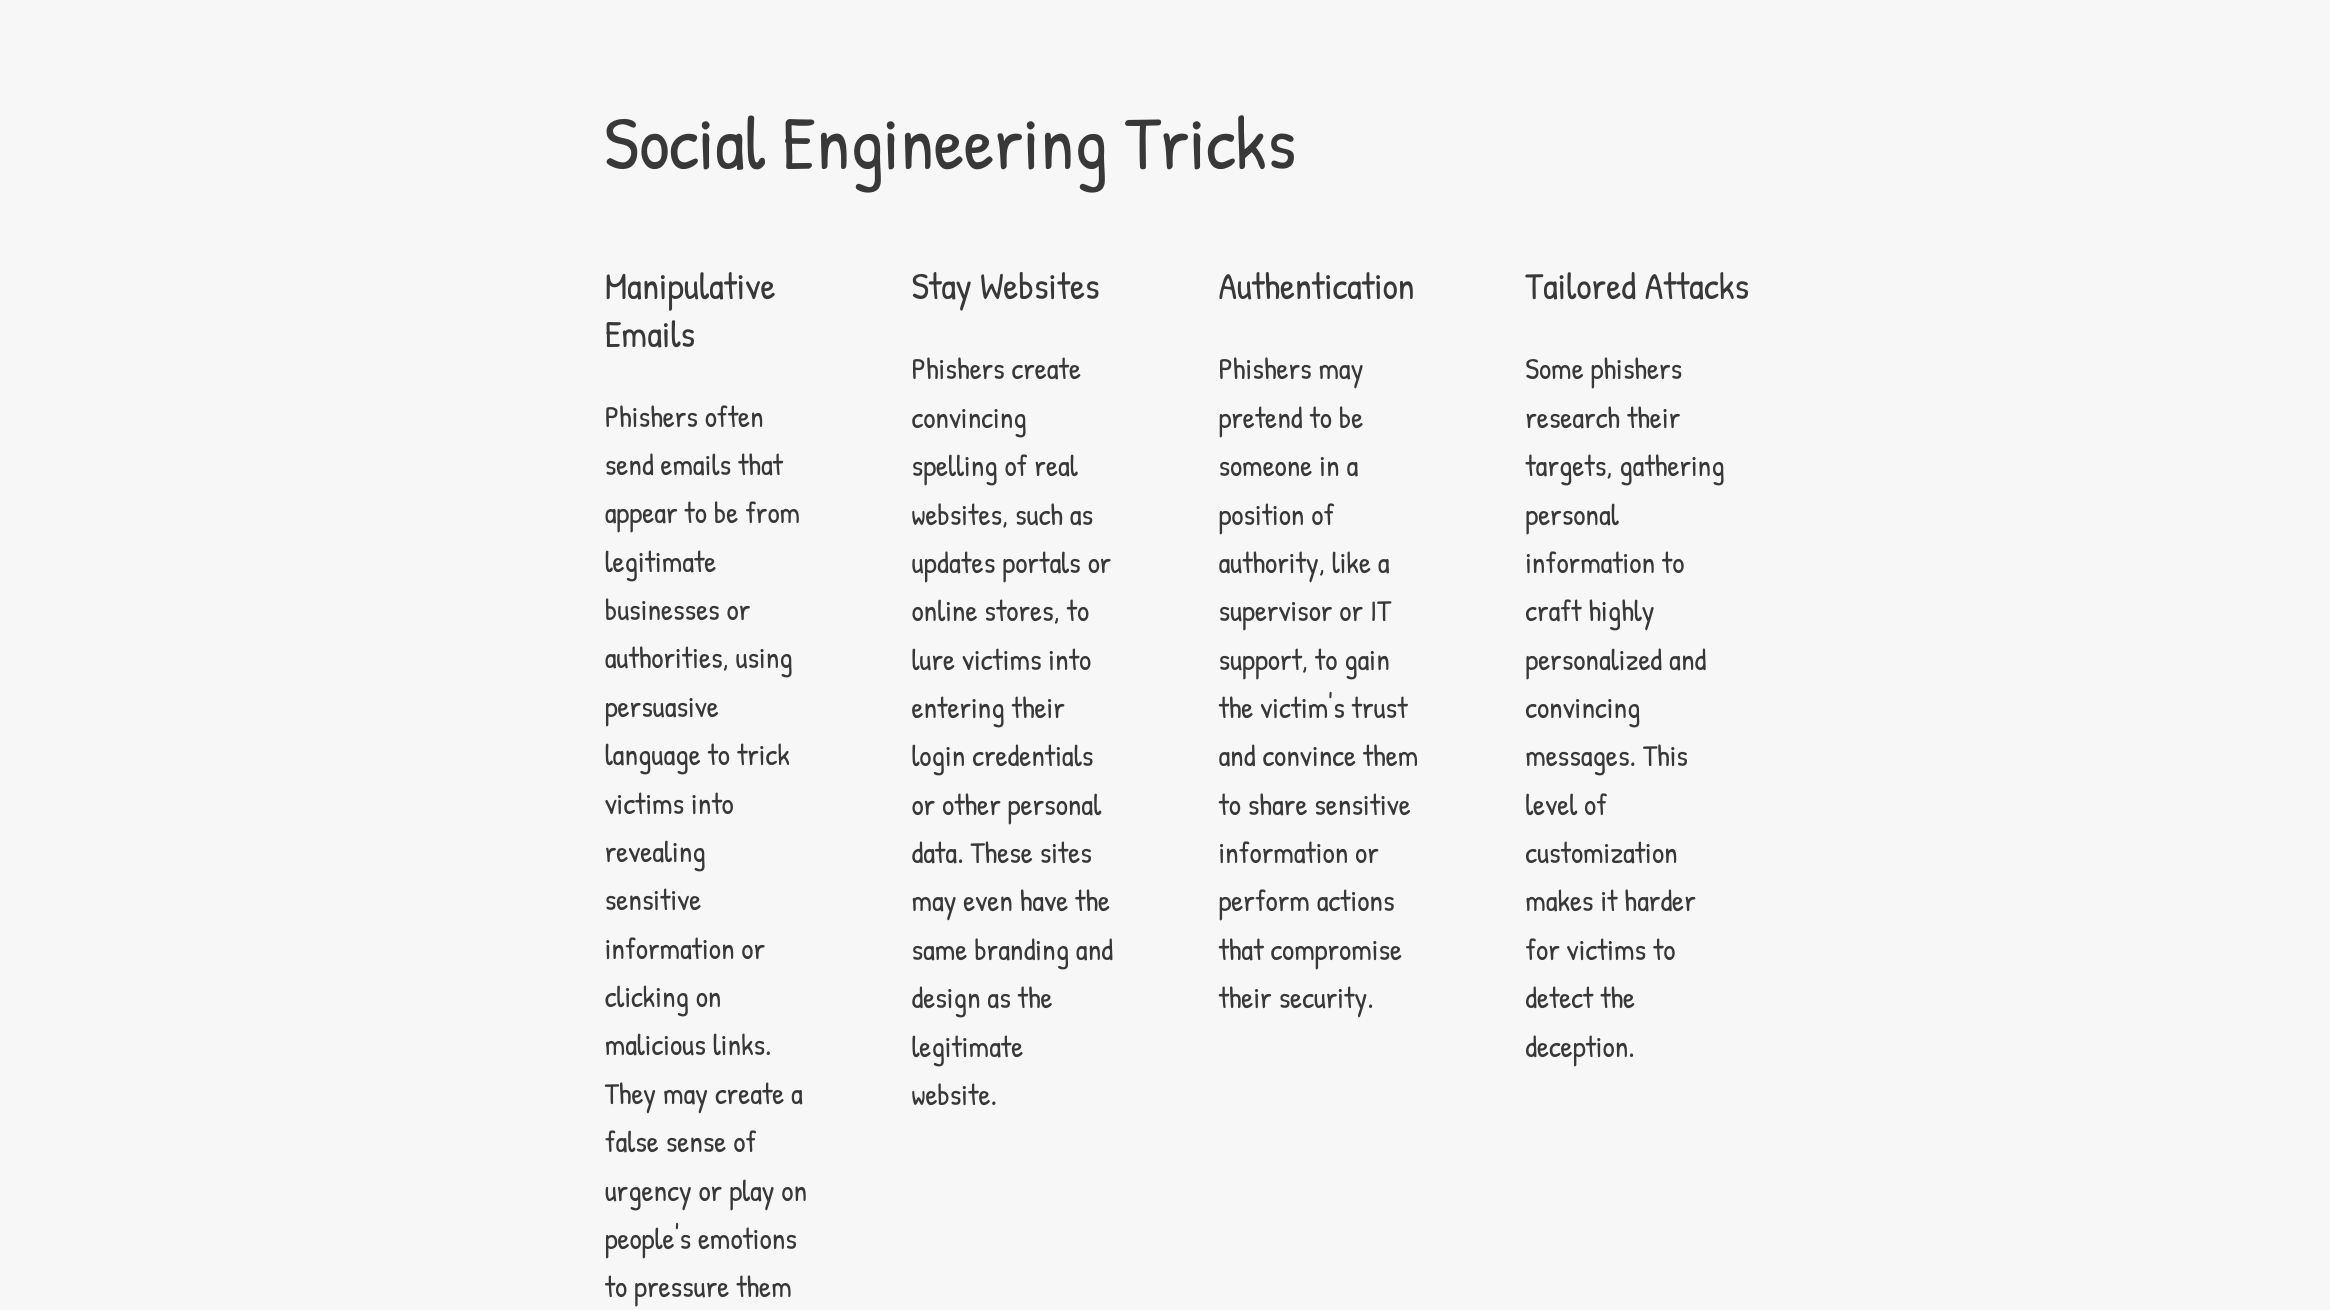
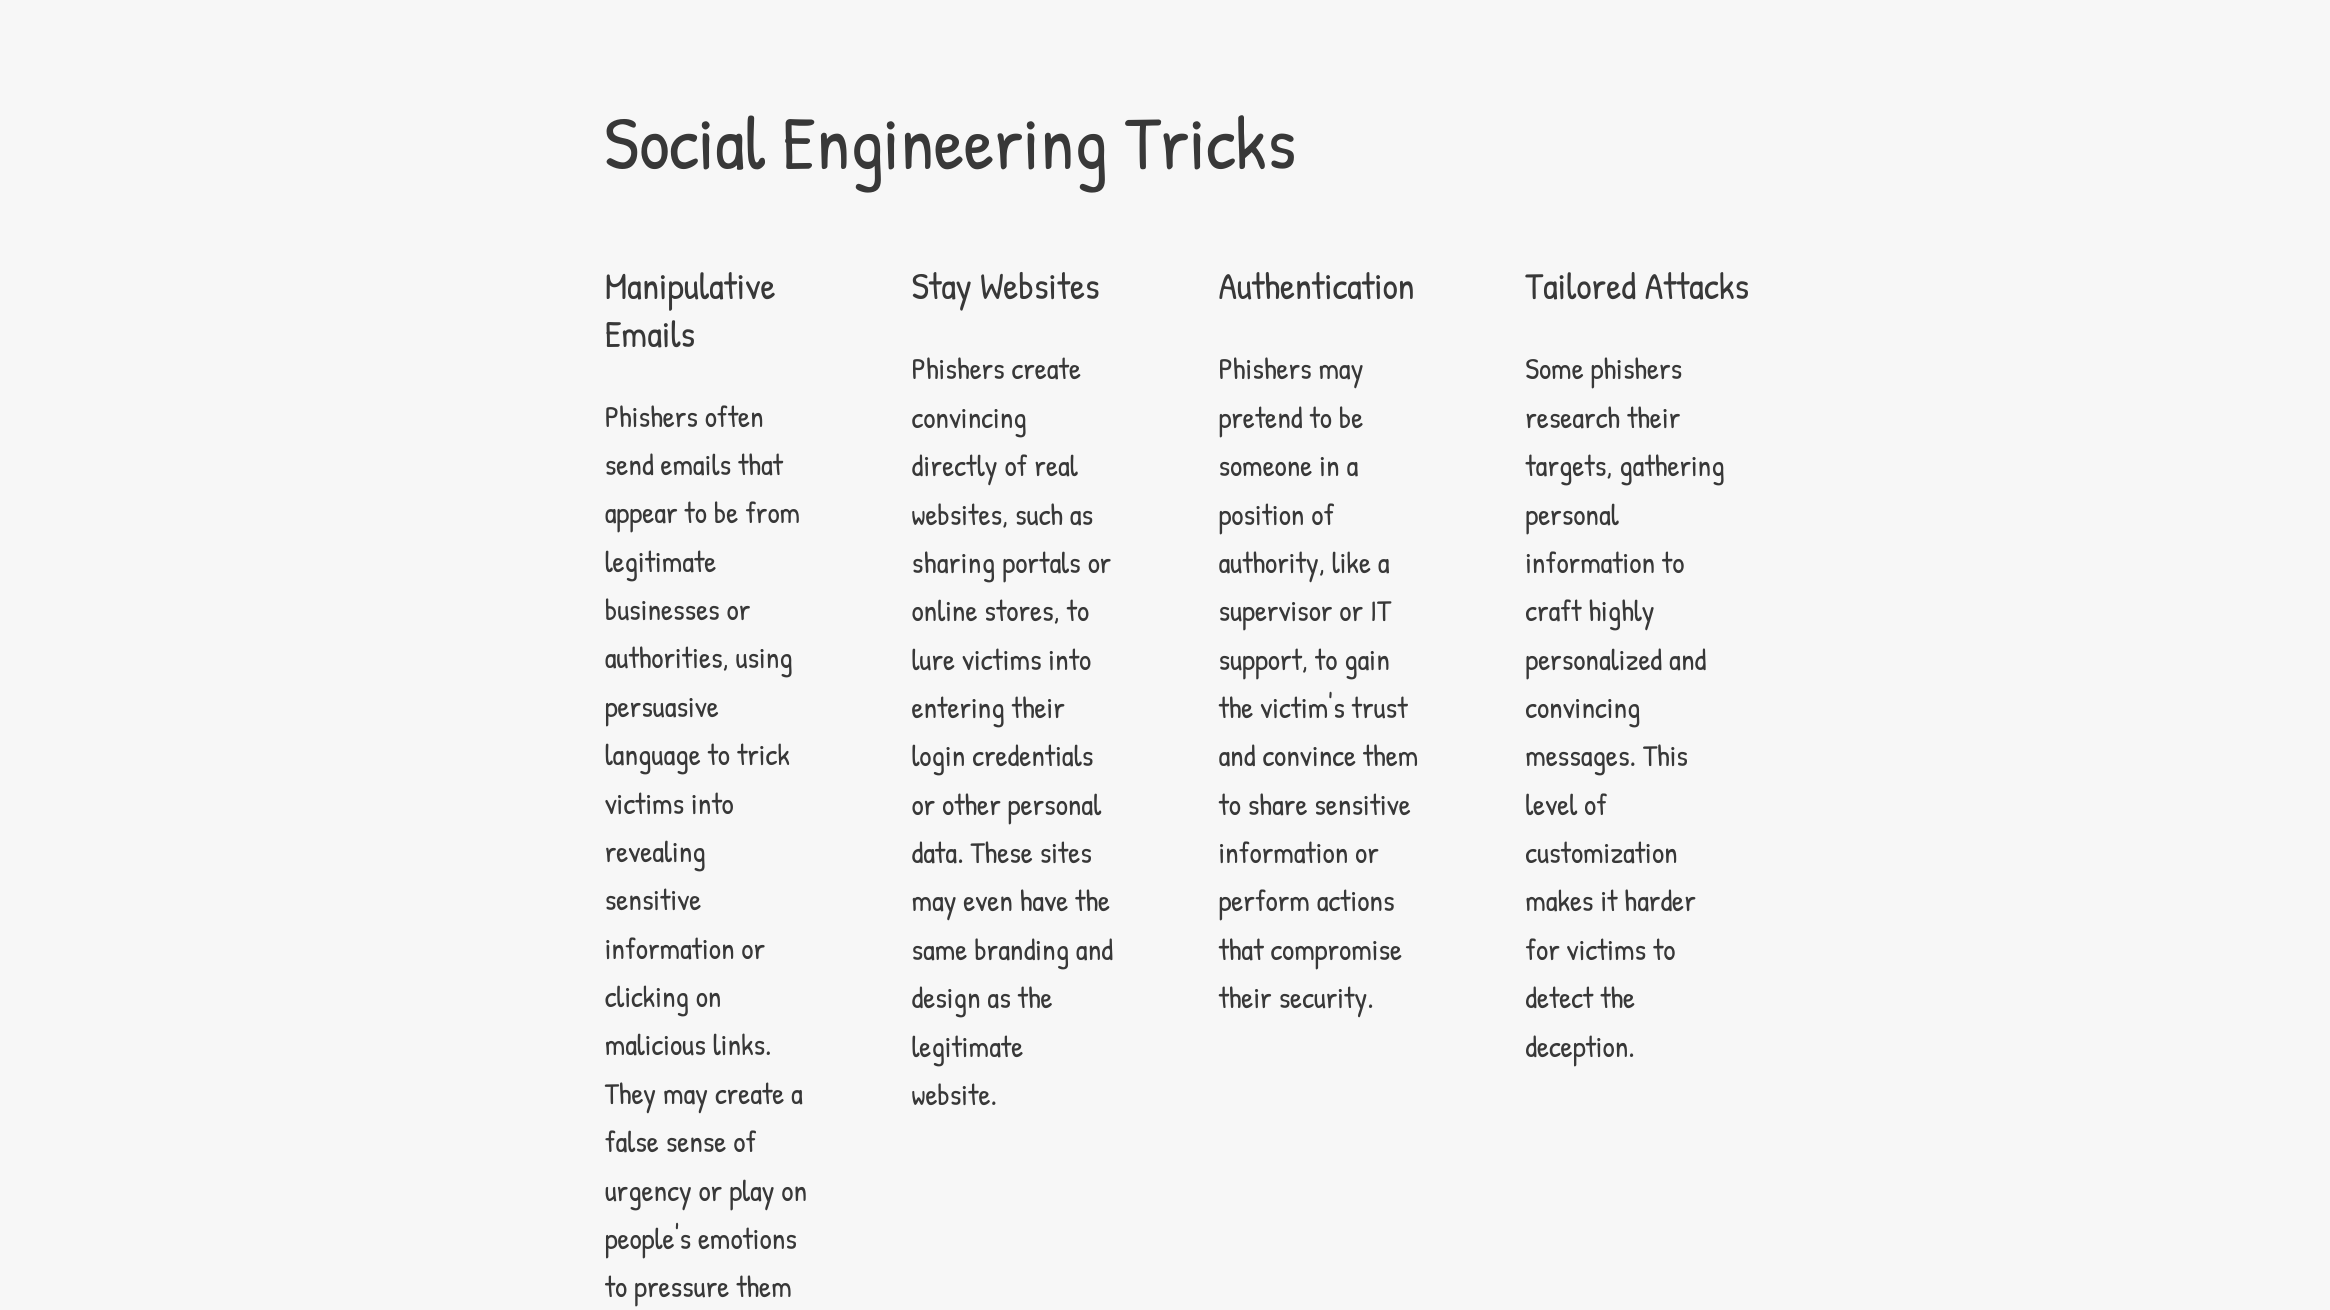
spelling: spelling -> directly (955, 467)
updates: updates -> sharing (954, 564)
